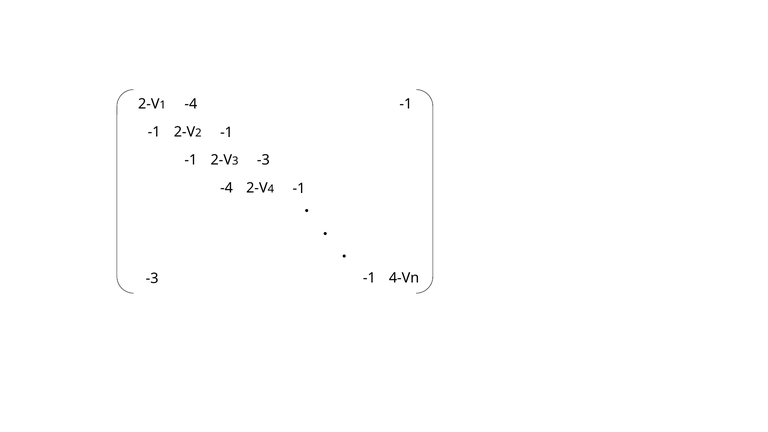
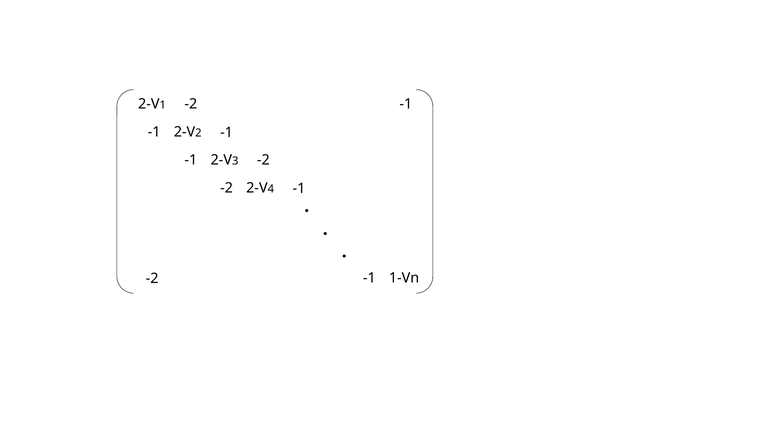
-4: -4 -> -2 (191, 104)
-3: -3 -> -2 (263, 160)
-4: -4 -> -2 (227, 188)
4-Vn: 4-Vn -> 1-Vn (404, 278)
-3: -3 -> -2 (152, 278)
